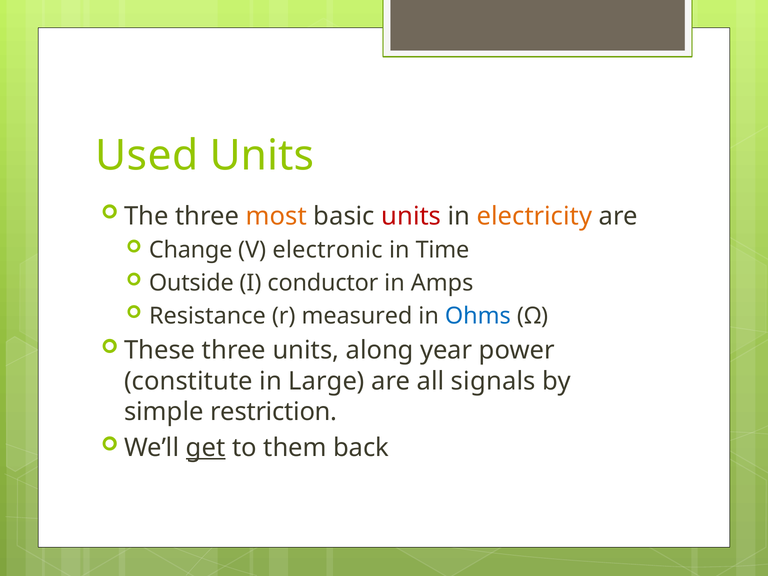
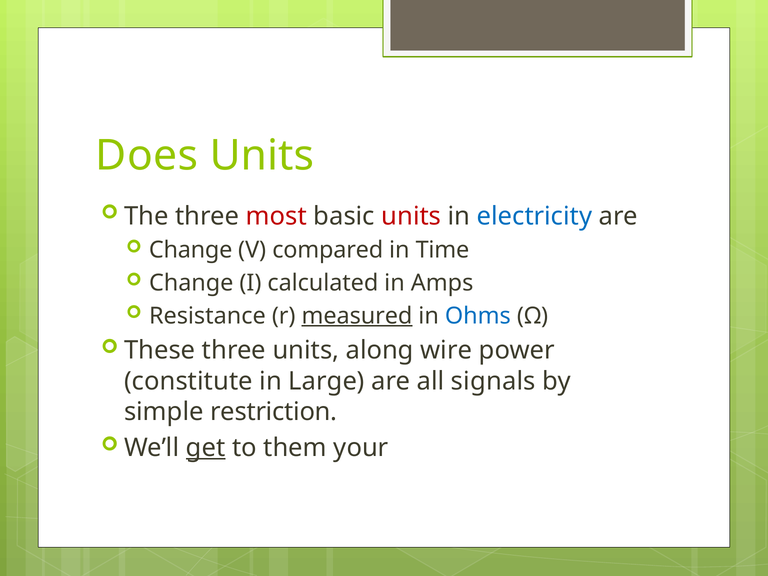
Used: Used -> Does (147, 156)
most colour: orange -> red (276, 216)
electricity colour: orange -> blue (534, 216)
electronic: electronic -> compared (328, 250)
Outside: Outside -> Change (191, 283)
conductor: conductor -> calculated (323, 283)
measured underline: none -> present (357, 316)
year: year -> wire (446, 351)
back: back -> your (361, 448)
